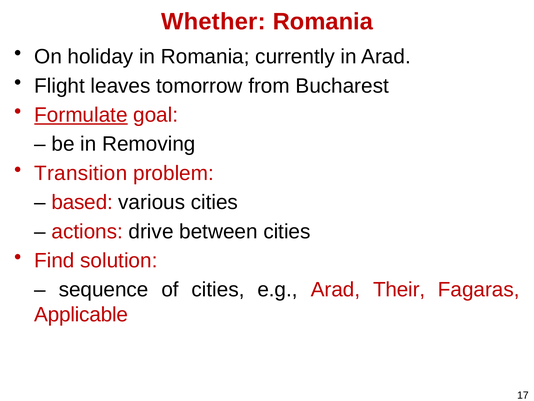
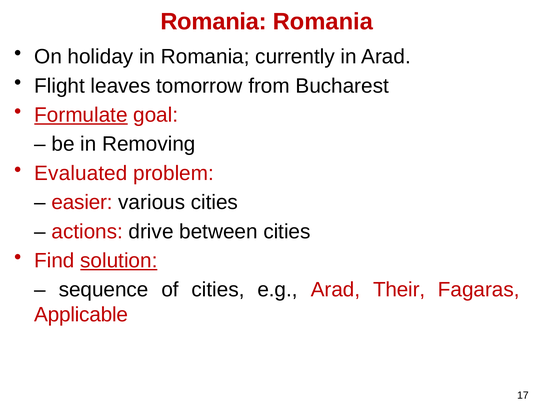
Whether: Whether -> Romania (214, 22)
Transition: Transition -> Evaluated (81, 173)
based: based -> easier (82, 202)
solution underline: none -> present (119, 260)
